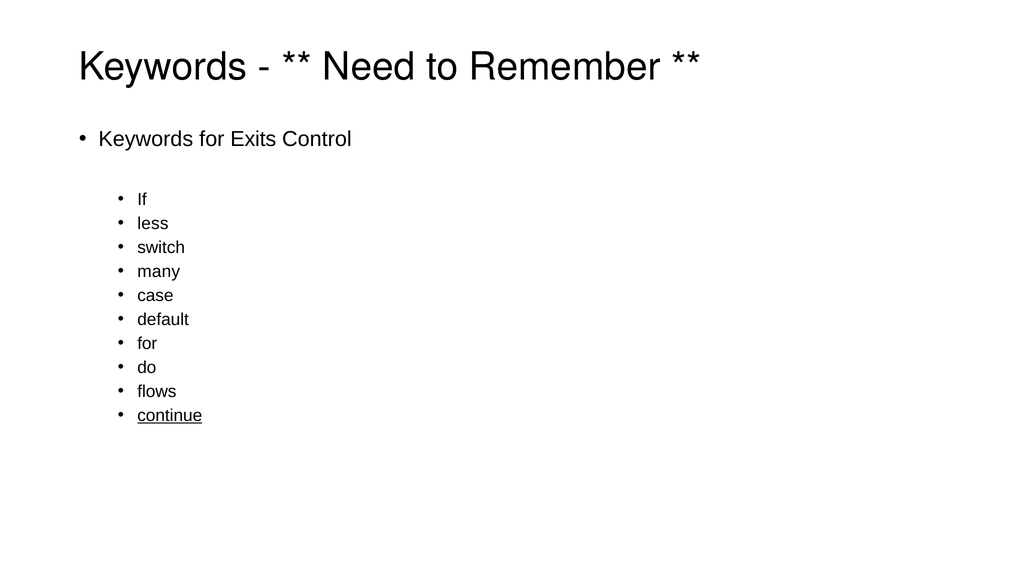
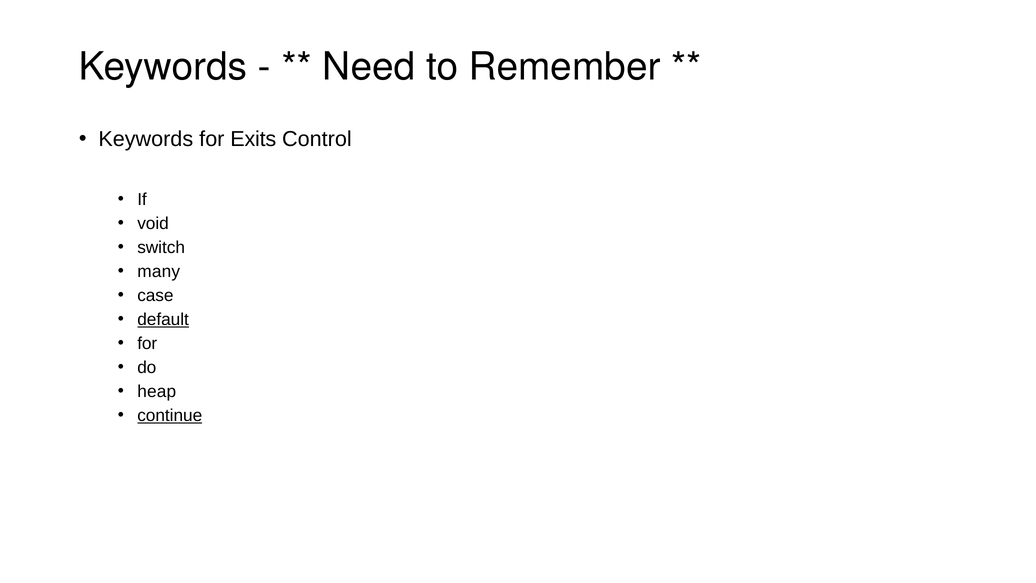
less: less -> void (153, 223)
default underline: none -> present (163, 319)
flows: flows -> heap (157, 391)
